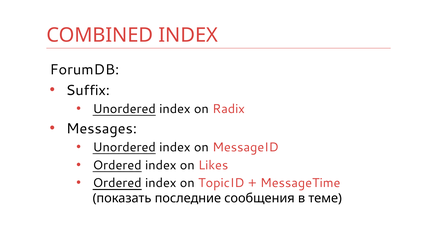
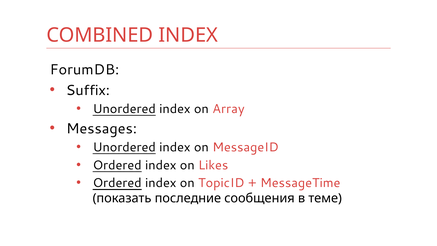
Radix: Radix -> Array (228, 109)
